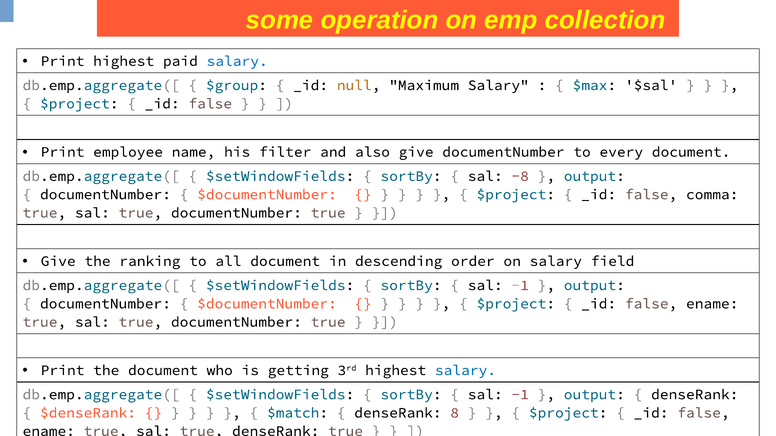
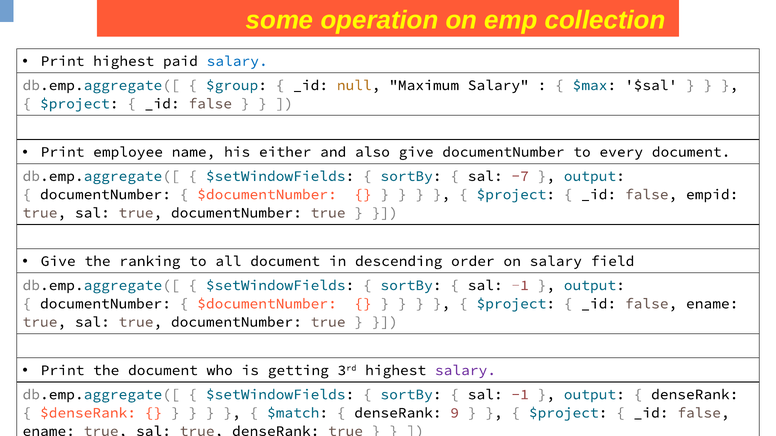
filter: filter -> either (285, 152)
-8: -8 -> -7 (520, 176)
comma: comma -> empid (712, 195)
salary colour: blue -> purple (465, 371)
8: 8 -> 9 (455, 413)
